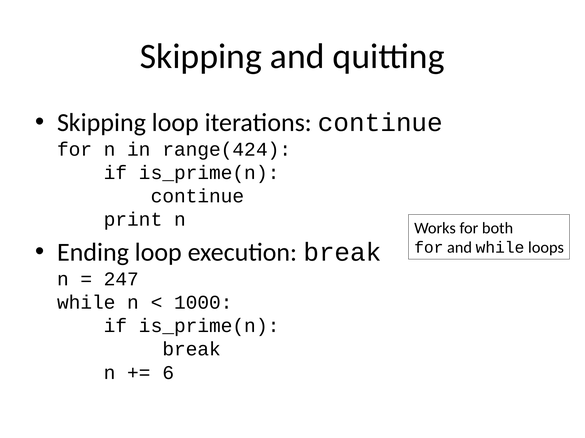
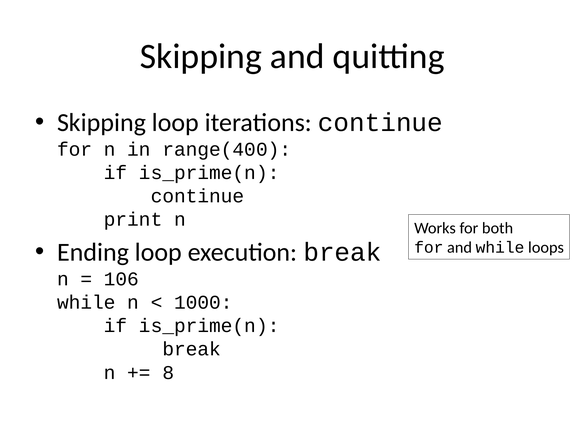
range(424: range(424 -> range(400 (227, 150)
247: 247 -> 106 (121, 280)
6: 6 -> 8 (168, 373)
